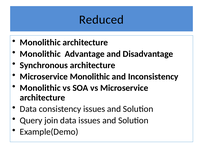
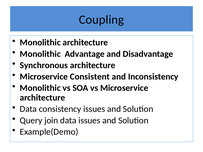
Reduced: Reduced -> Coupling (101, 20)
Microservice Monolithic: Monolithic -> Consistent (90, 77)
